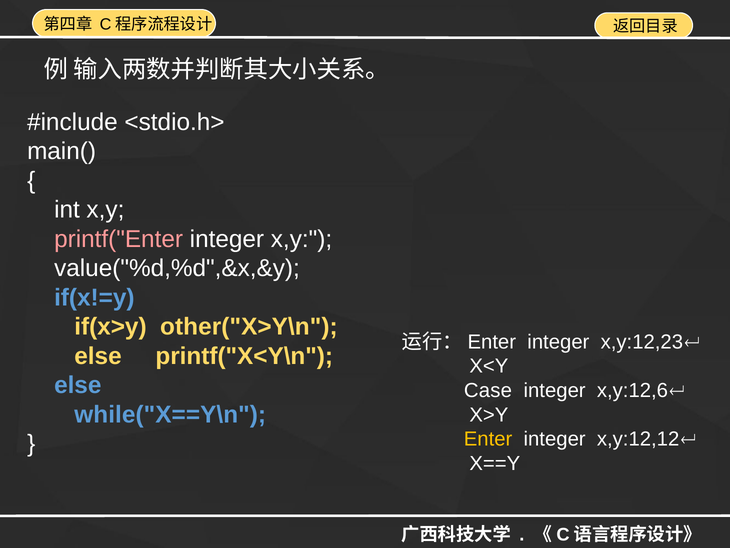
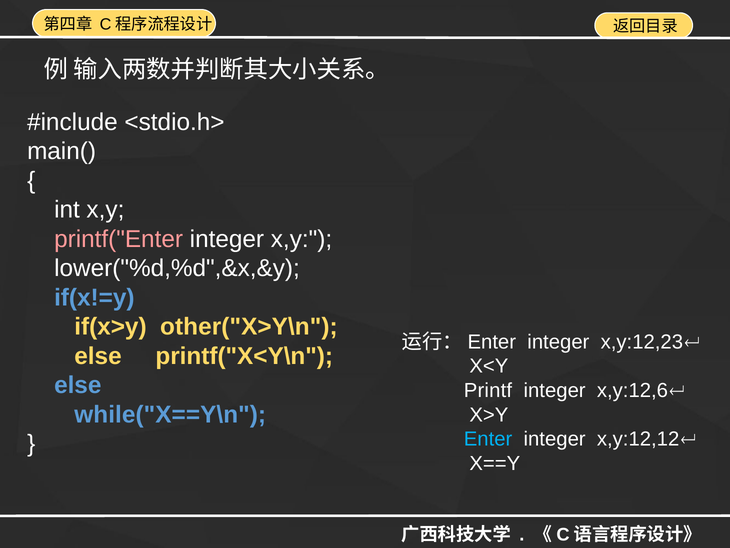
value("%d,%d",&x,&y: value("%d,%d",&x,&y -> lower("%d,%d",&x,&y (177, 268)
Case: Case -> Printf (488, 390)
Enter colour: yellow -> light blue (488, 439)
